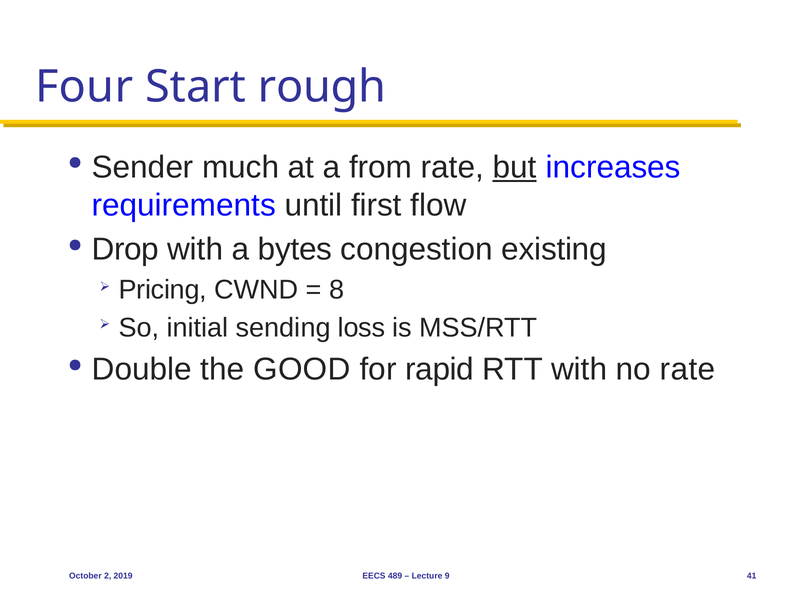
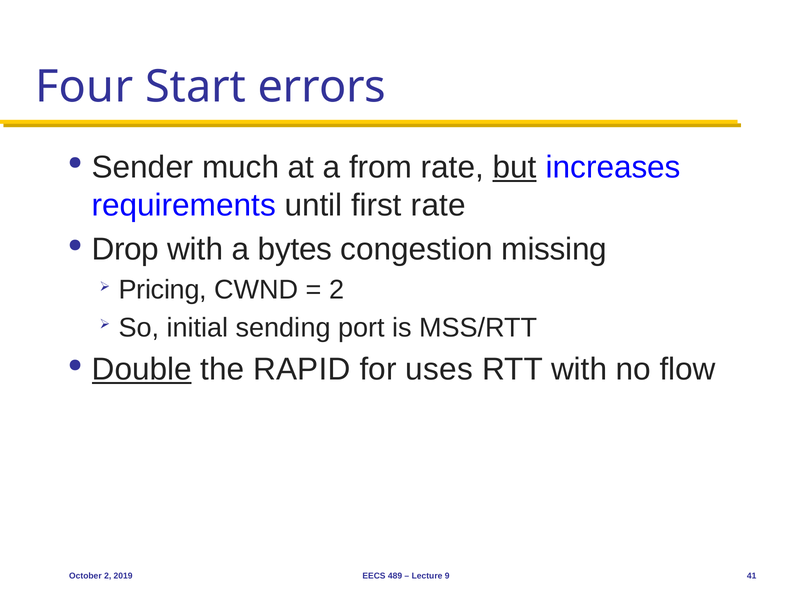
rough: rough -> errors (322, 87)
first flow: flow -> rate (438, 205)
existing: existing -> missing (554, 250)
8: 8 -> 2 (337, 290)
loss: loss -> port (361, 328)
Double underline: none -> present (142, 370)
GOOD: GOOD -> RAPID (302, 370)
rapid: rapid -> uses (439, 370)
no rate: rate -> flow (688, 370)
